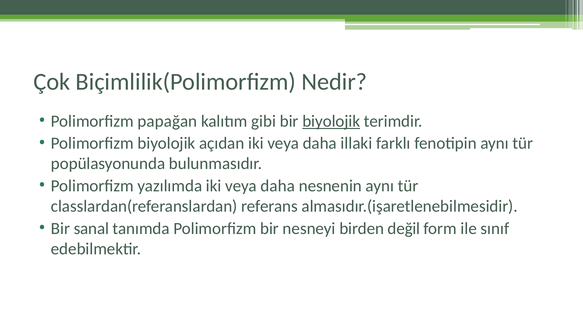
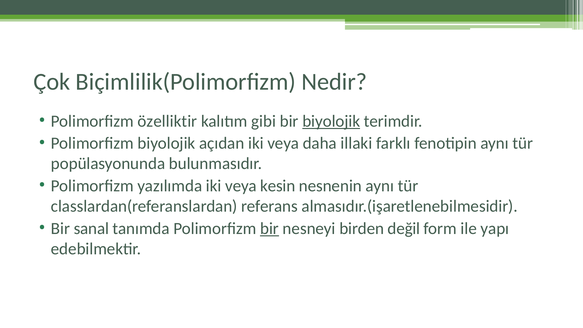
papağan: papağan -> özelliktir (167, 121)
yazılımda iki veya daha: daha -> kesin (278, 186)
bir underline: none -> present (270, 228)
sınıf: sınıf -> yapı (495, 228)
